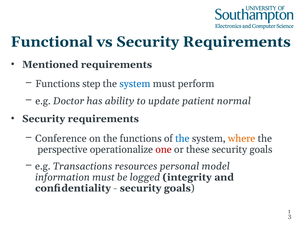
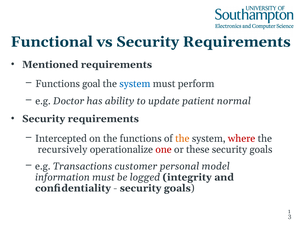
step: step -> goal (91, 84)
Conference: Conference -> Intercepted (61, 139)
the colour: blue -> orange (182, 139)
where colour: orange -> red (242, 139)
perspective: perspective -> recursively (62, 150)
resources: resources -> customer (136, 166)
